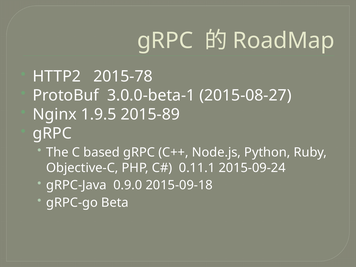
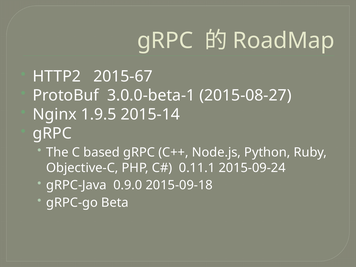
2015-78: 2015-78 -> 2015-67 (123, 76)
2015-89: 2015-89 -> 2015-14 (150, 114)
